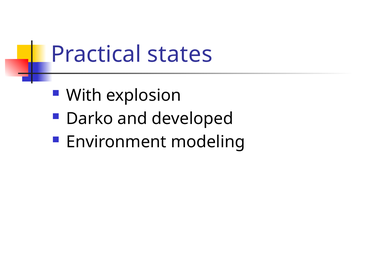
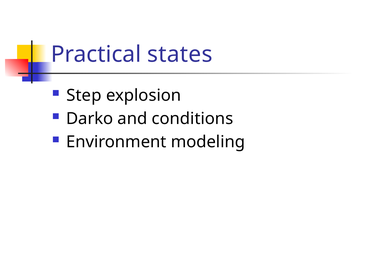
With: With -> Step (84, 96)
developed: developed -> conditions (192, 119)
